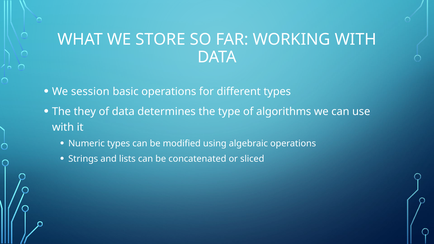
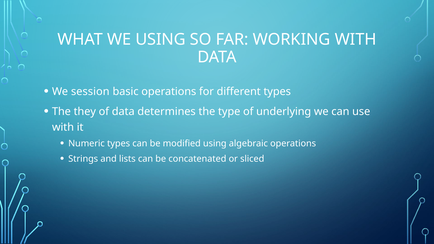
WE STORE: STORE -> USING (161, 39)
algorithms: algorithms -> underlying (284, 112)
